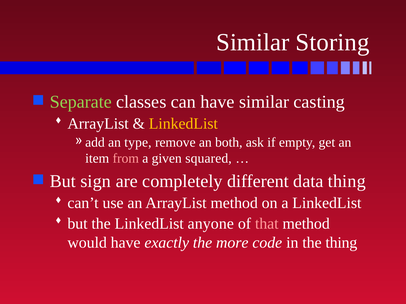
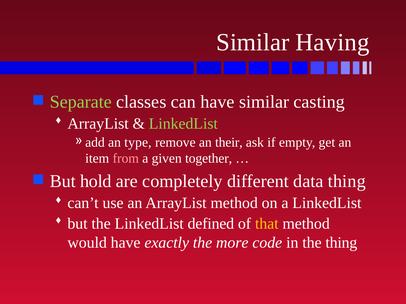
Storing: Storing -> Having (333, 42)
LinkedList colour: yellow -> light green (183, 124)
both: both -> their (229, 143)
squared: squared -> together (209, 159)
sign: sign -> hold (96, 182)
anyone: anyone -> defined (211, 224)
that colour: pink -> yellow (267, 224)
